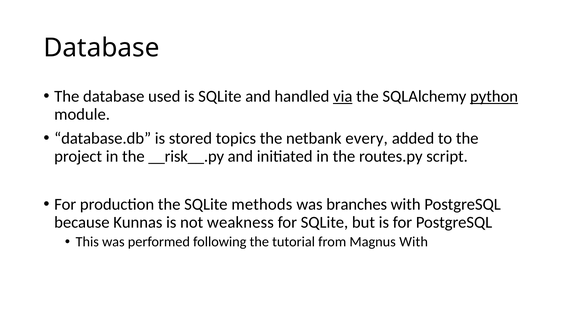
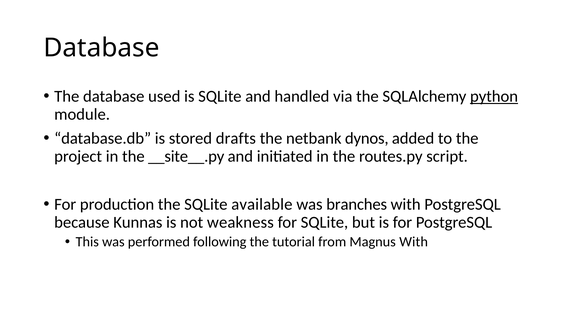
via underline: present -> none (343, 97)
topics: topics -> drafts (236, 138)
every: every -> dynos (367, 138)
__risk__.py: __risk__.py -> __site__.py (186, 156)
methods: methods -> available (262, 204)
